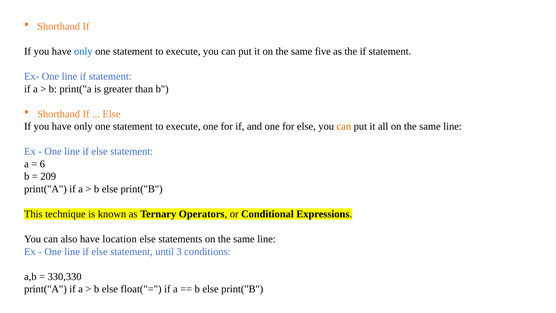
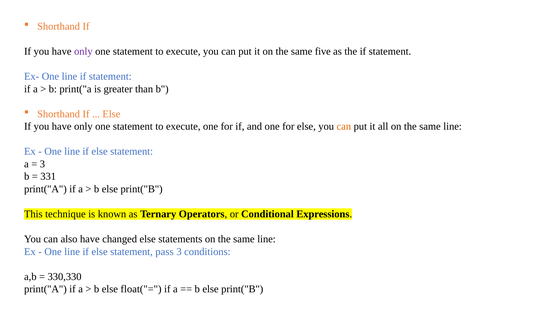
only colour: blue -> purple (83, 51)
6: 6 -> 3 (42, 164)
209: 209 -> 331 (48, 176)
location: location -> changed (120, 239)
until: until -> pass (165, 251)
